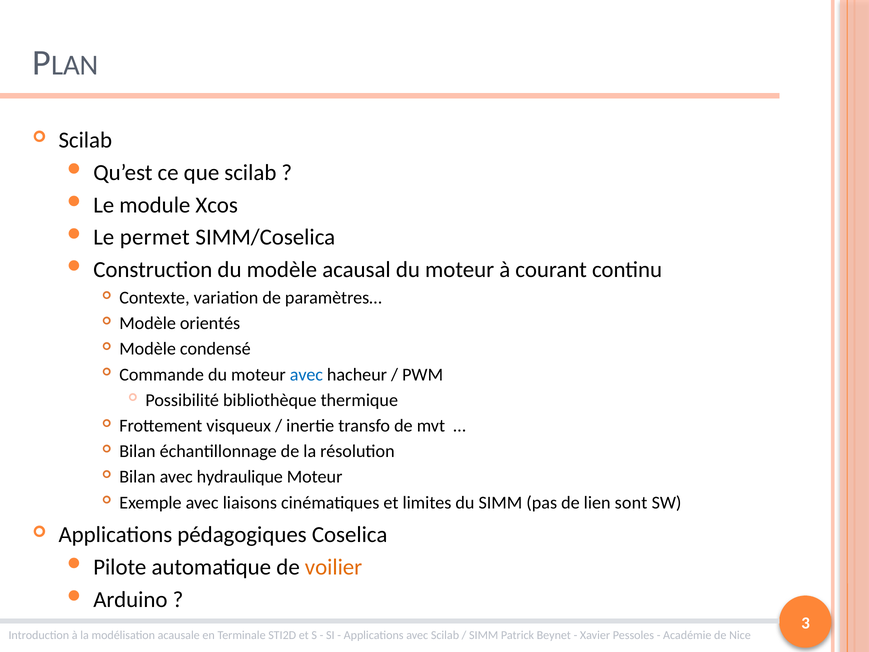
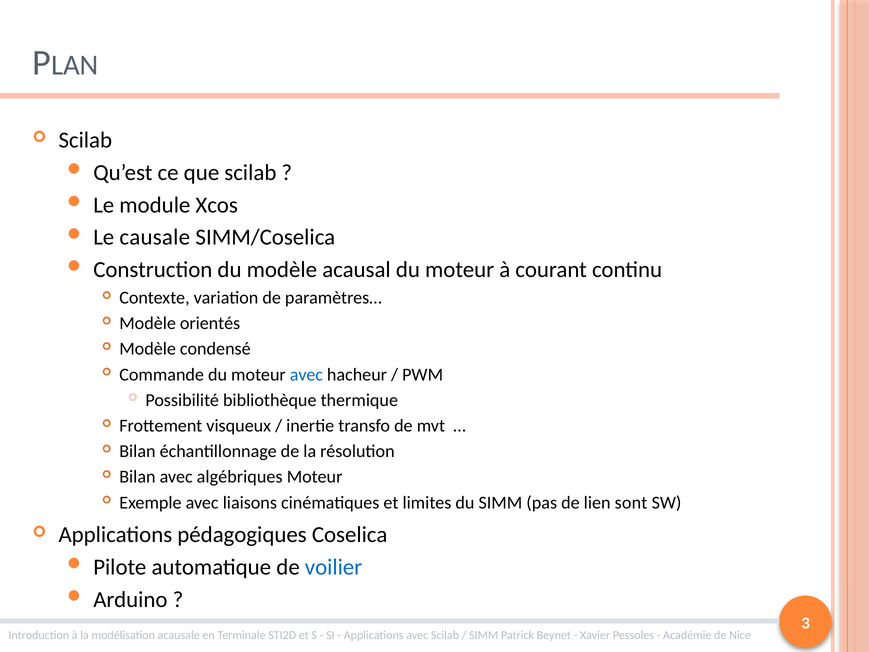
permet: permet -> causale (155, 237)
hydraulique: hydraulique -> algébriques (240, 477)
voilier colour: orange -> blue (334, 567)
